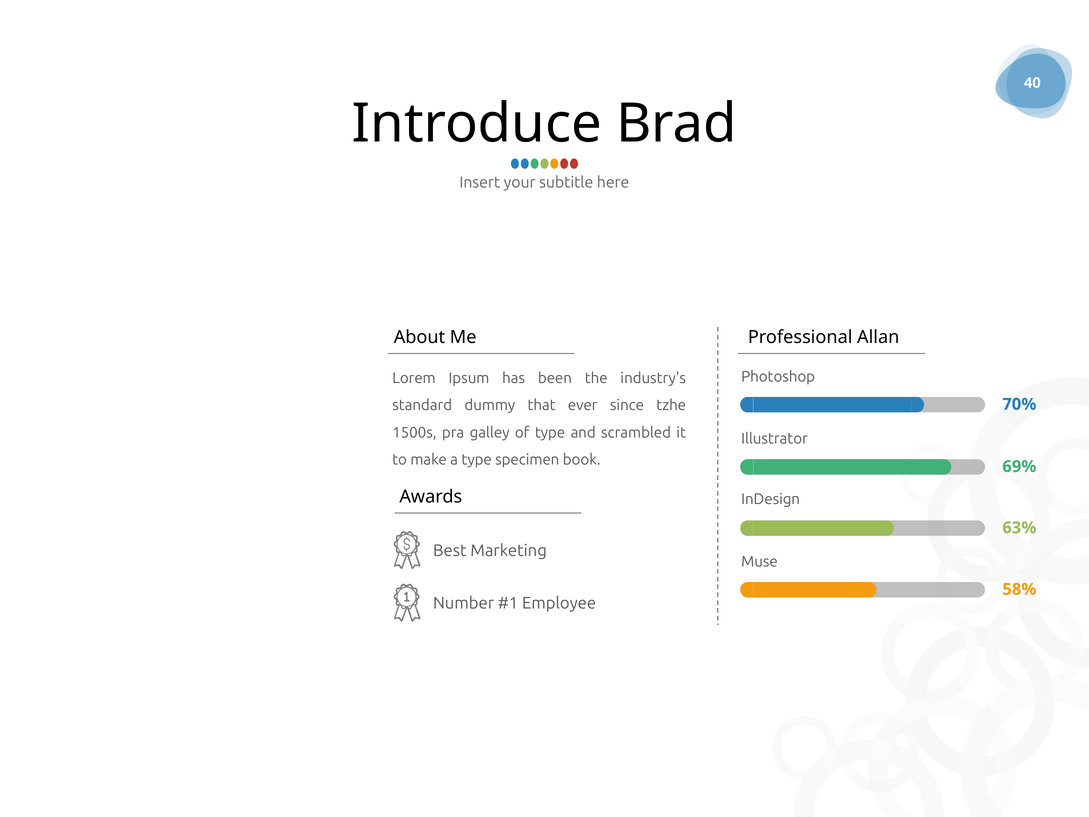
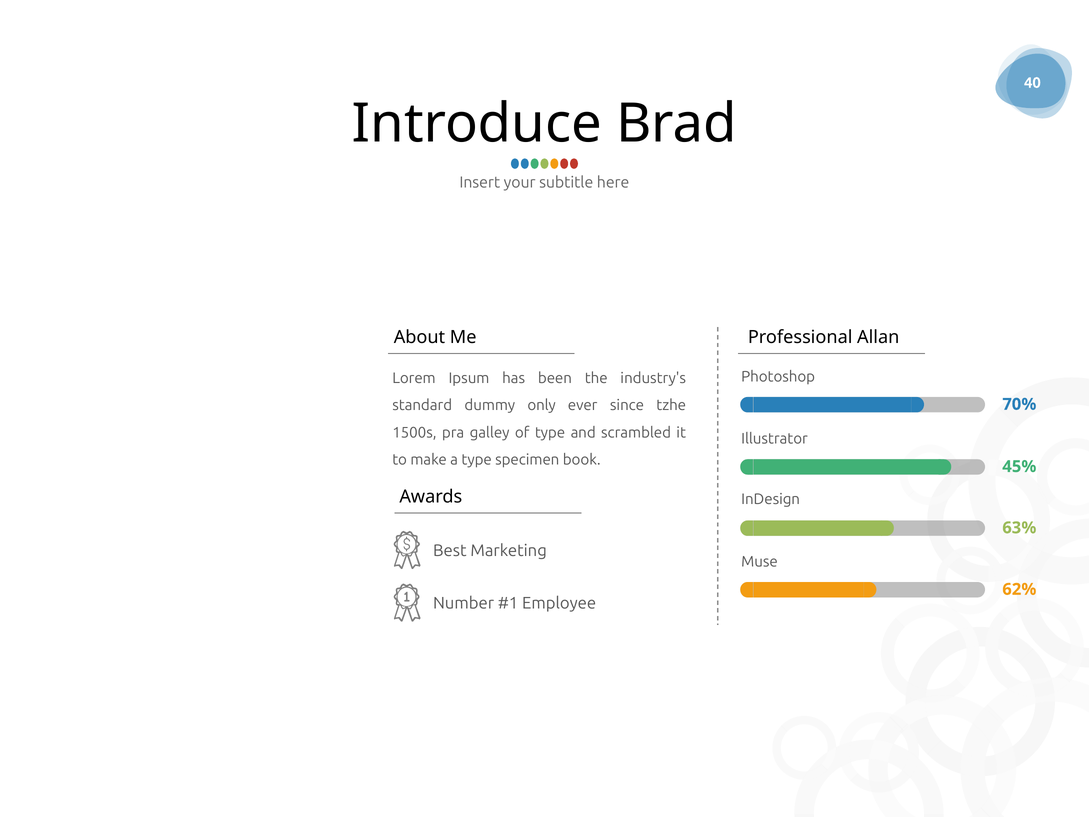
that: that -> only (542, 405)
69%: 69% -> 45% (1019, 466)
58%: 58% -> 62% (1019, 589)
